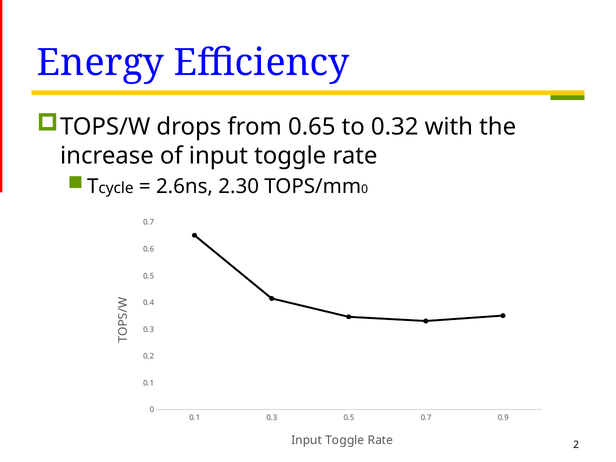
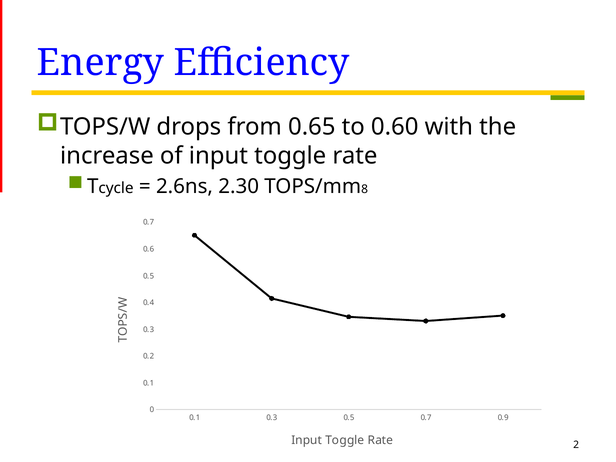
0.32: 0.32 -> 0.60 (395, 127)
0: 0 -> 8 (365, 189)
